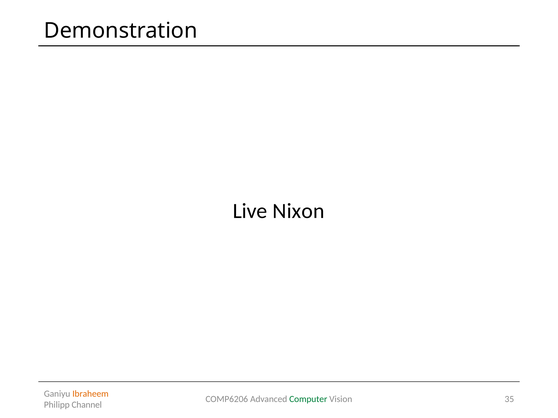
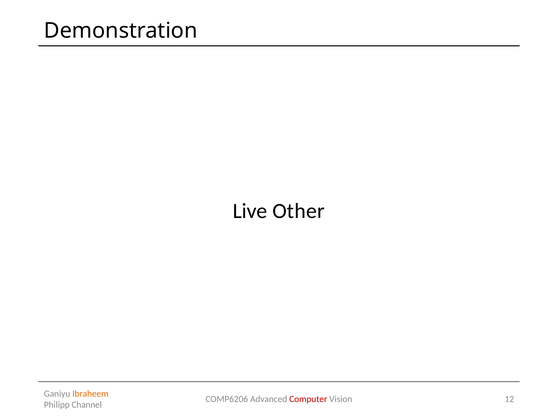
Nixon: Nixon -> Other (298, 211)
Computer colour: green -> red (308, 400)
35: 35 -> 12 (509, 400)
